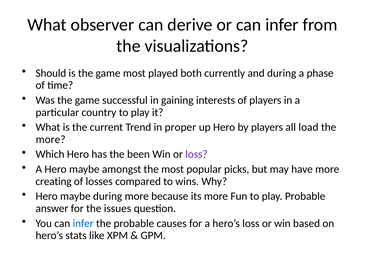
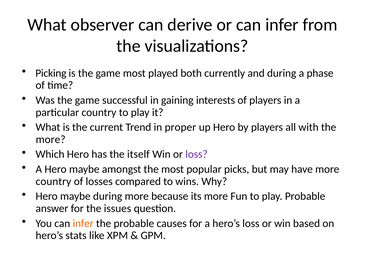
Should: Should -> Picking (51, 73)
load: load -> with (308, 127)
been: been -> itself (138, 154)
creating: creating -> country (53, 181)
infer colour: blue -> orange (83, 223)
